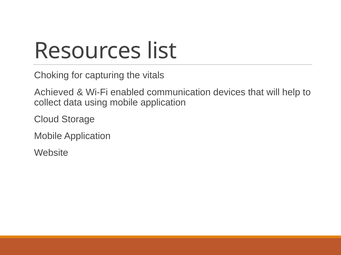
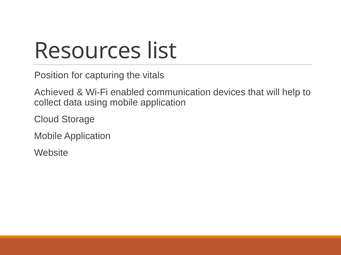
Choking: Choking -> Position (51, 76)
